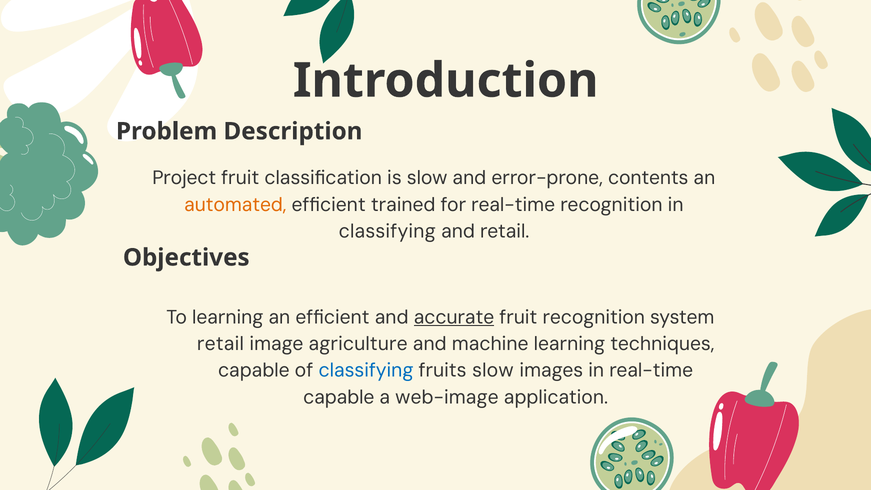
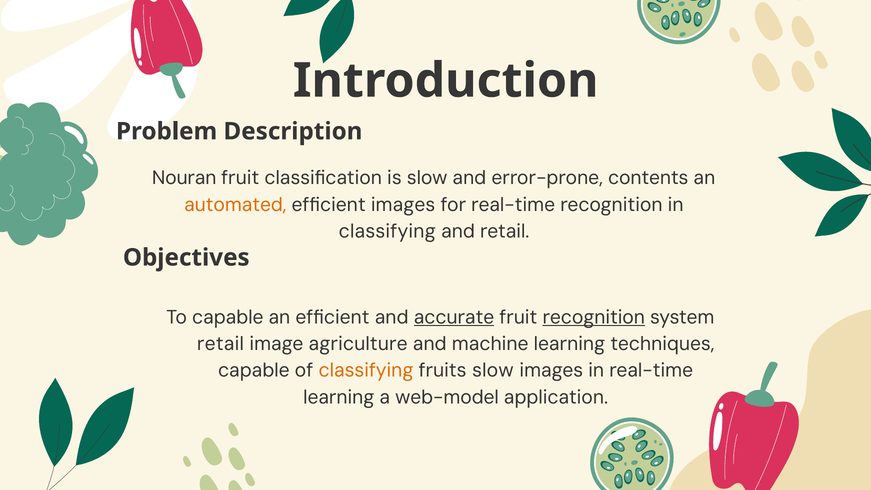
Project: Project -> Nouran (184, 178)
efficient trained: trained -> images (403, 205)
To learning: learning -> capable (228, 317)
recognition underline: none -> present (594, 317)
classifying colour: blue -> orange (366, 370)
capable: capable -> learning (339, 397)
web-image: web-image -> web-model (447, 397)
